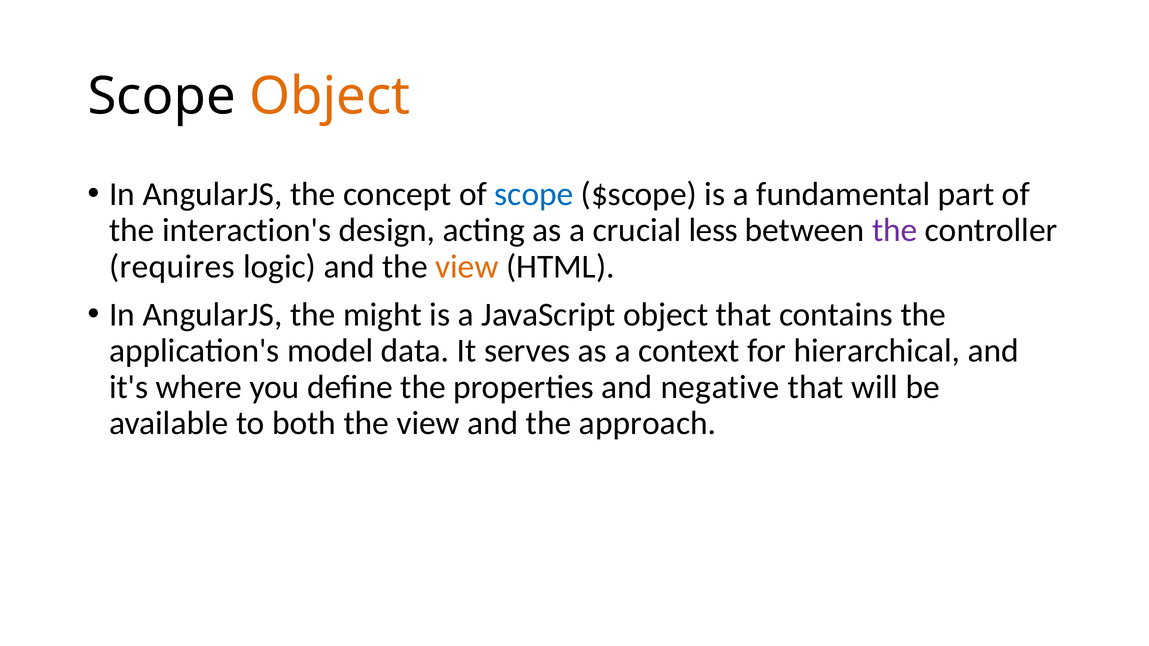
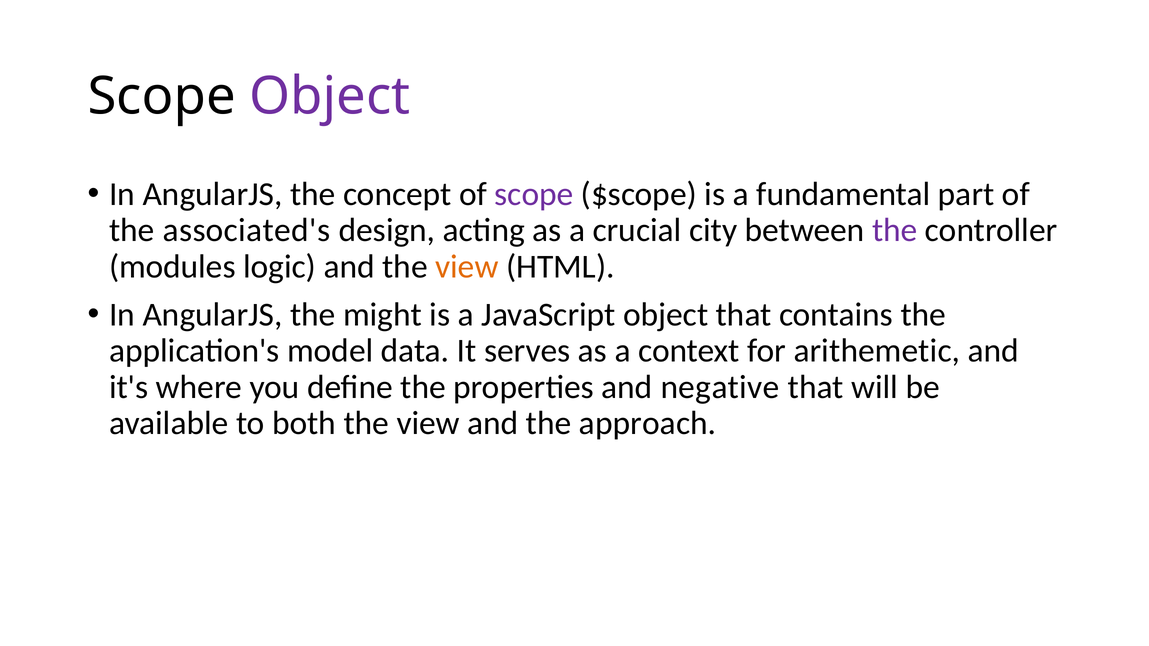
Object colour: orange -> purple (330, 97)
scope colour: blue -> purple (534, 194)
interaction's: interaction's -> associated's (246, 230)
less: less -> city (713, 230)
requires: requires -> modules (172, 267)
hierarchical: hierarchical -> arithemetic (877, 351)
